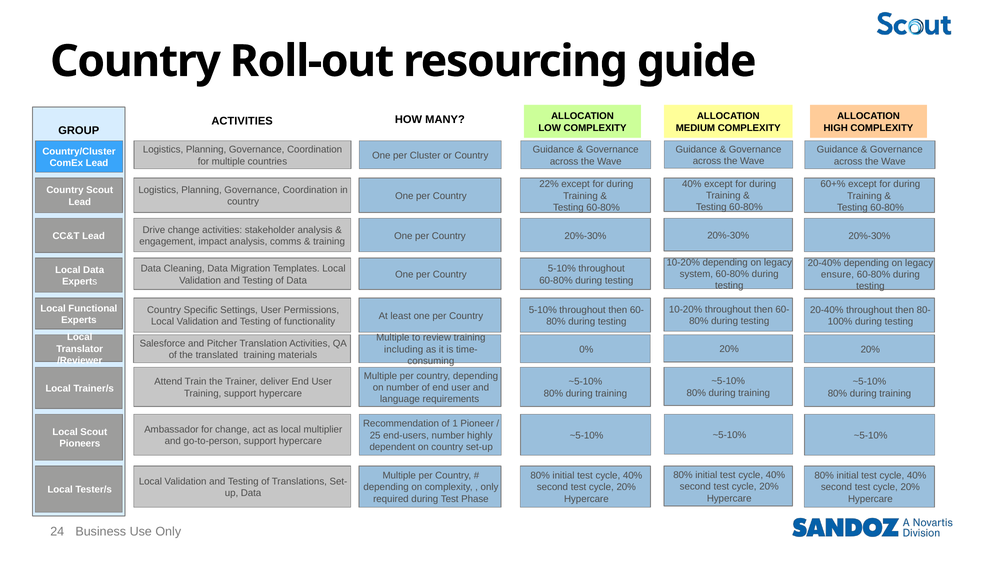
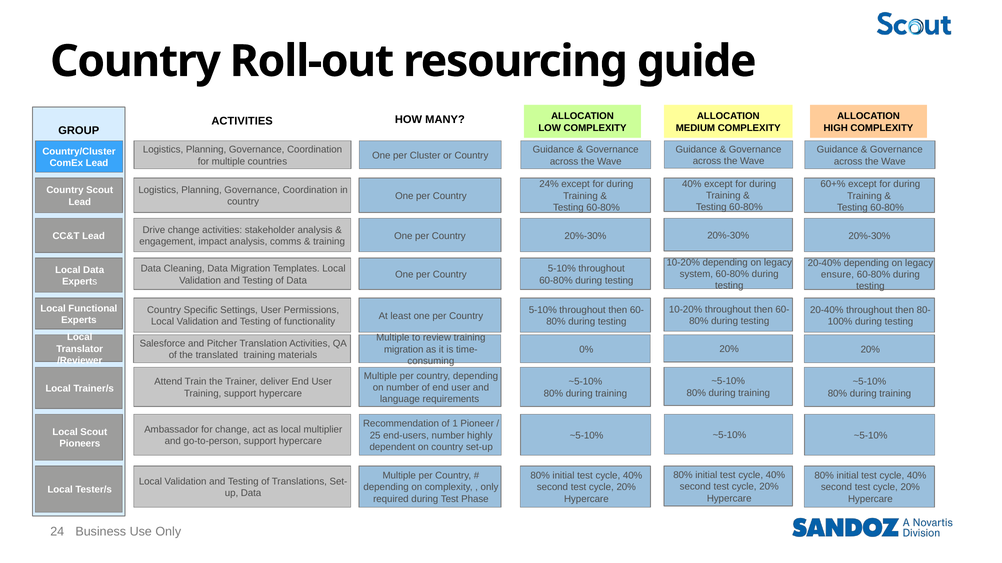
22%: 22% -> 24% (549, 184)
including: including -> migration (404, 350)
